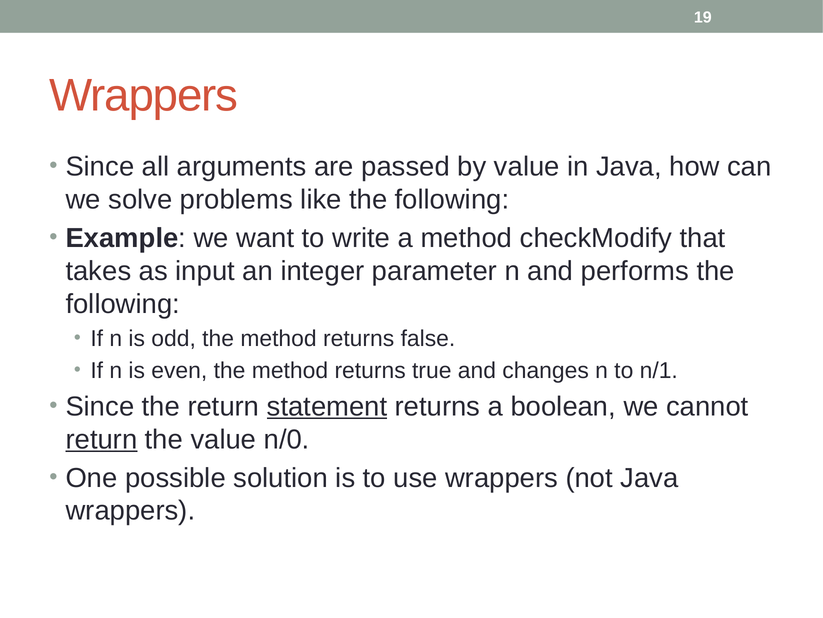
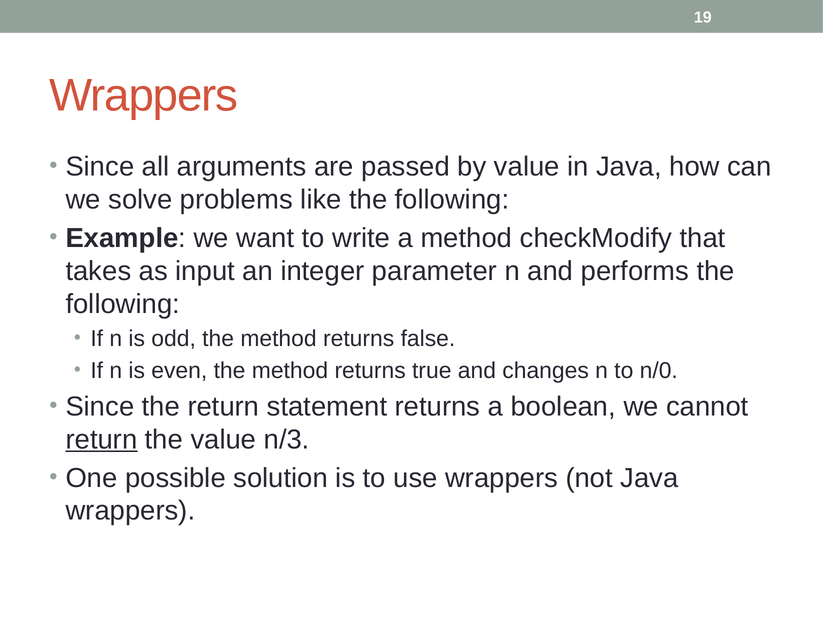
n/1: n/1 -> n/0 (659, 370)
statement underline: present -> none (327, 406)
n/0: n/0 -> n/3 (287, 439)
